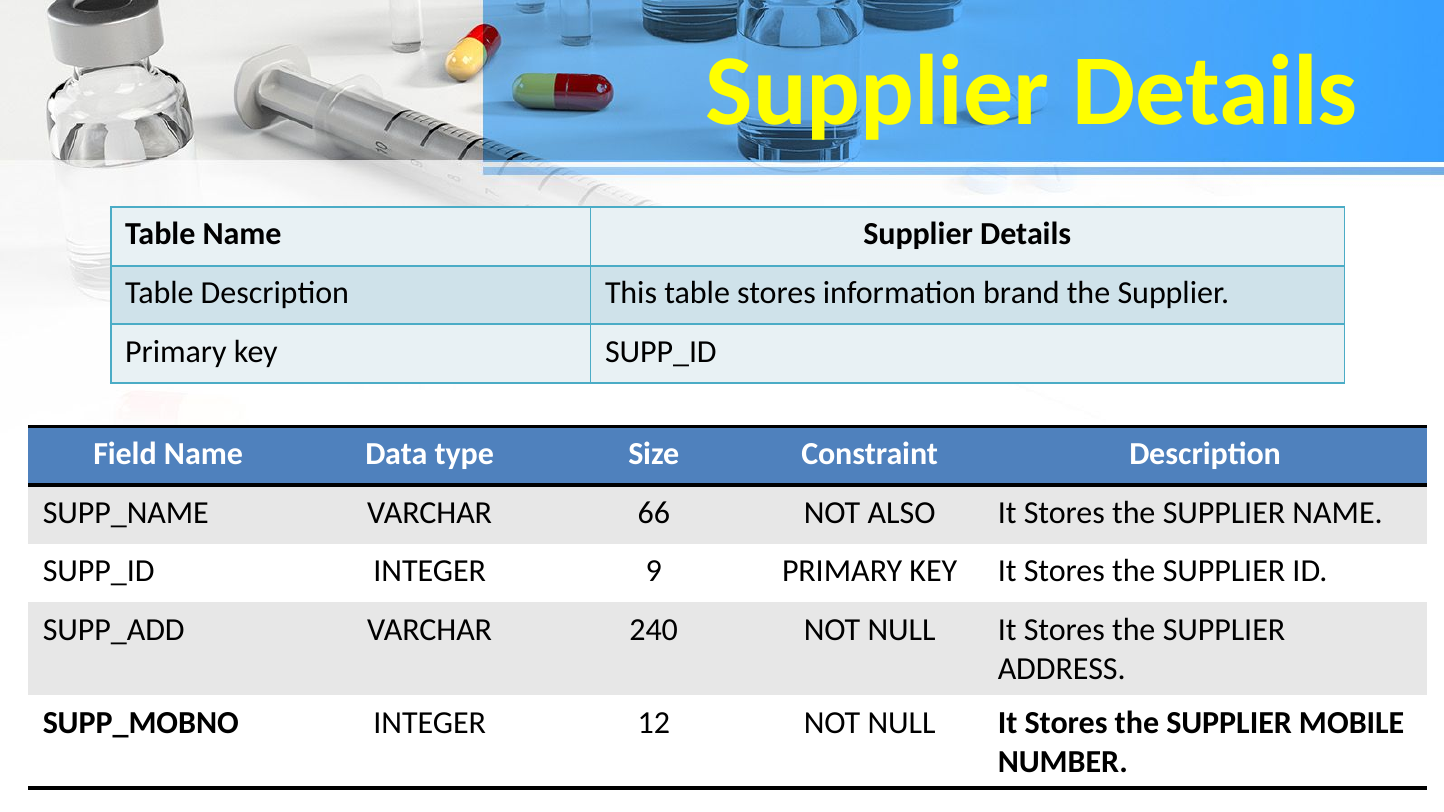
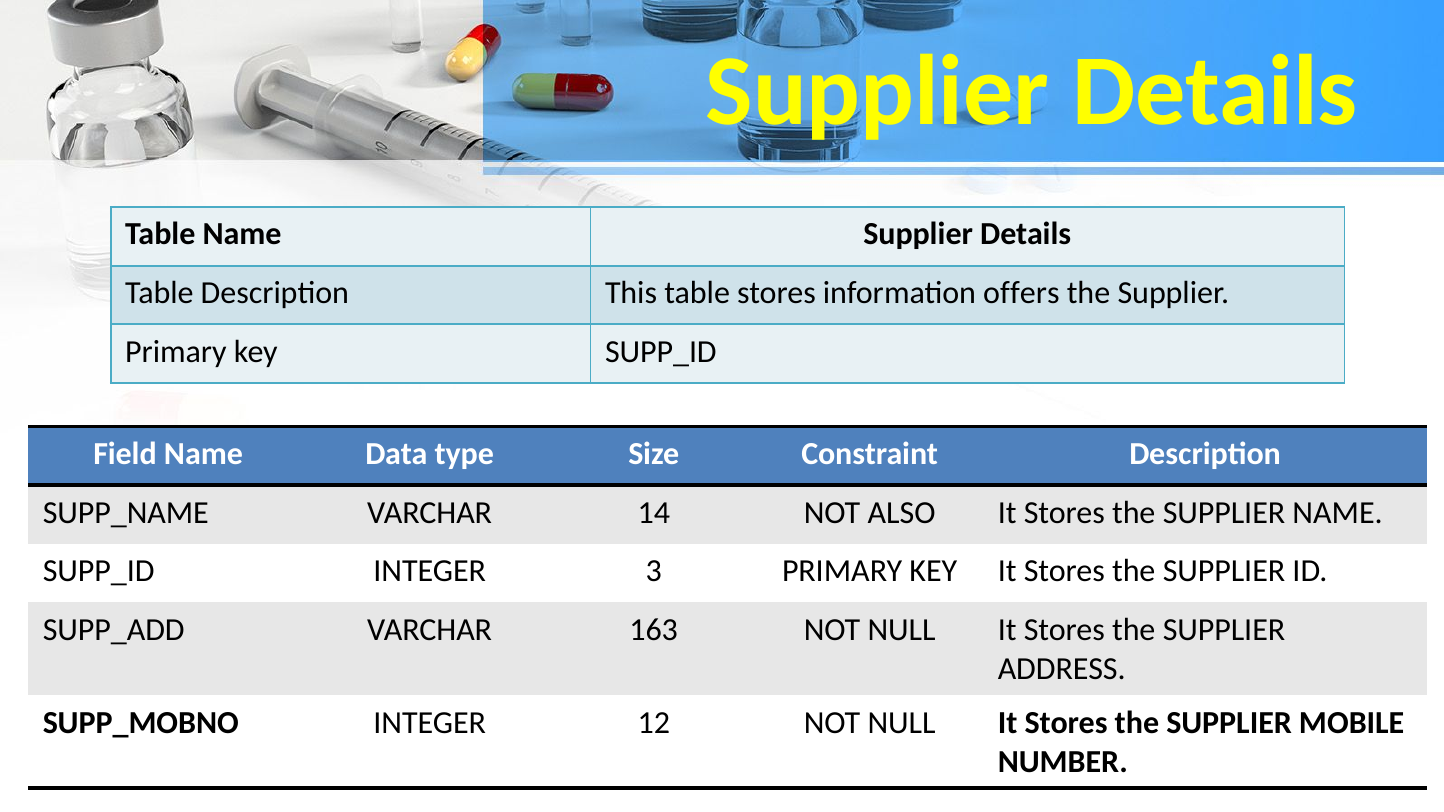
brand: brand -> offers (1021, 293)
66: 66 -> 14 (654, 513)
9: 9 -> 3 (654, 571)
240: 240 -> 163 (654, 630)
